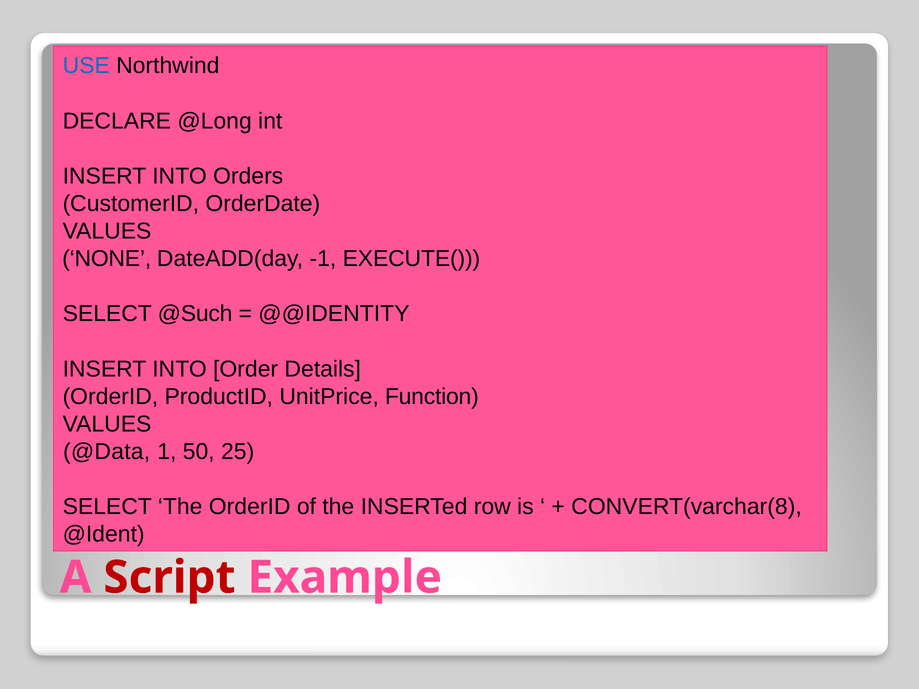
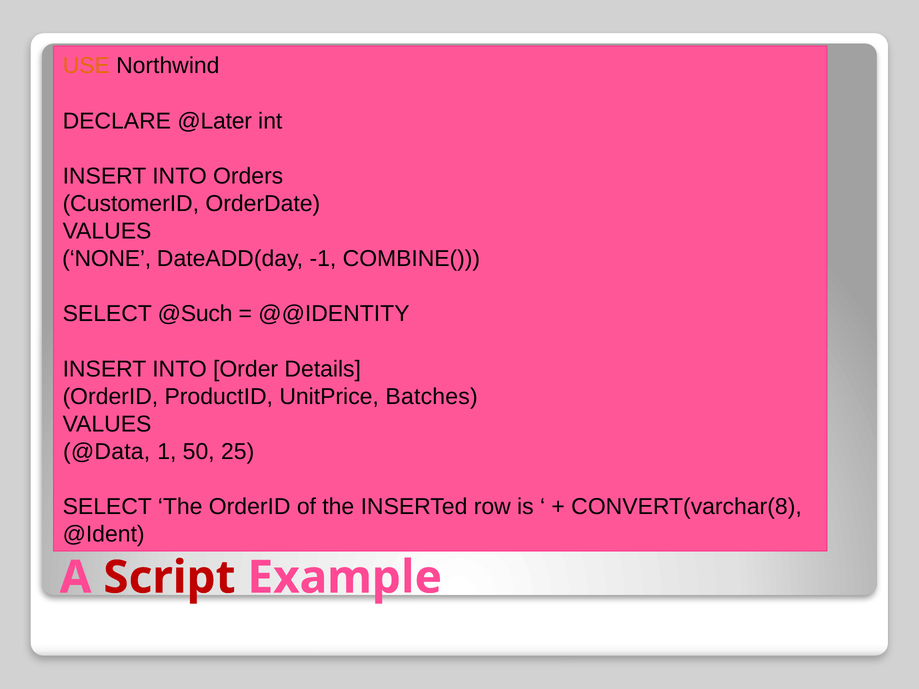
USE colour: blue -> orange (86, 66)
@Long: @Long -> @Later (215, 121)
EXECUTE(: EXECUTE( -> COMBINE( (411, 259)
Function: Function -> Batches (432, 397)
